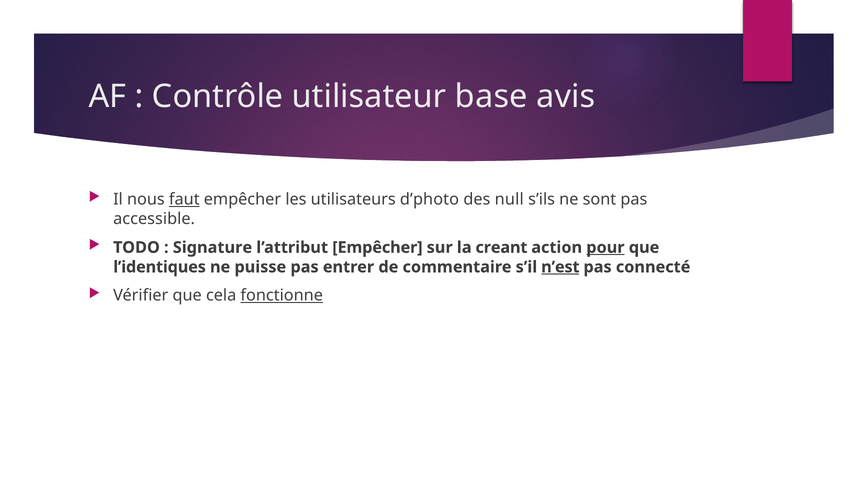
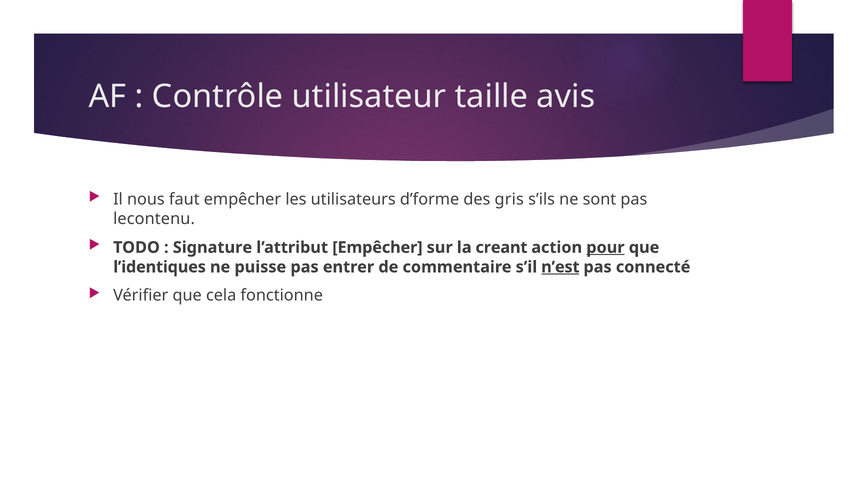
base: base -> taille (491, 97)
faut underline: present -> none (184, 200)
d’photo: d’photo -> d’forme (430, 200)
null: null -> gris (509, 200)
accessible: accessible -> lecontenu (154, 219)
fonctionne underline: present -> none (282, 296)
